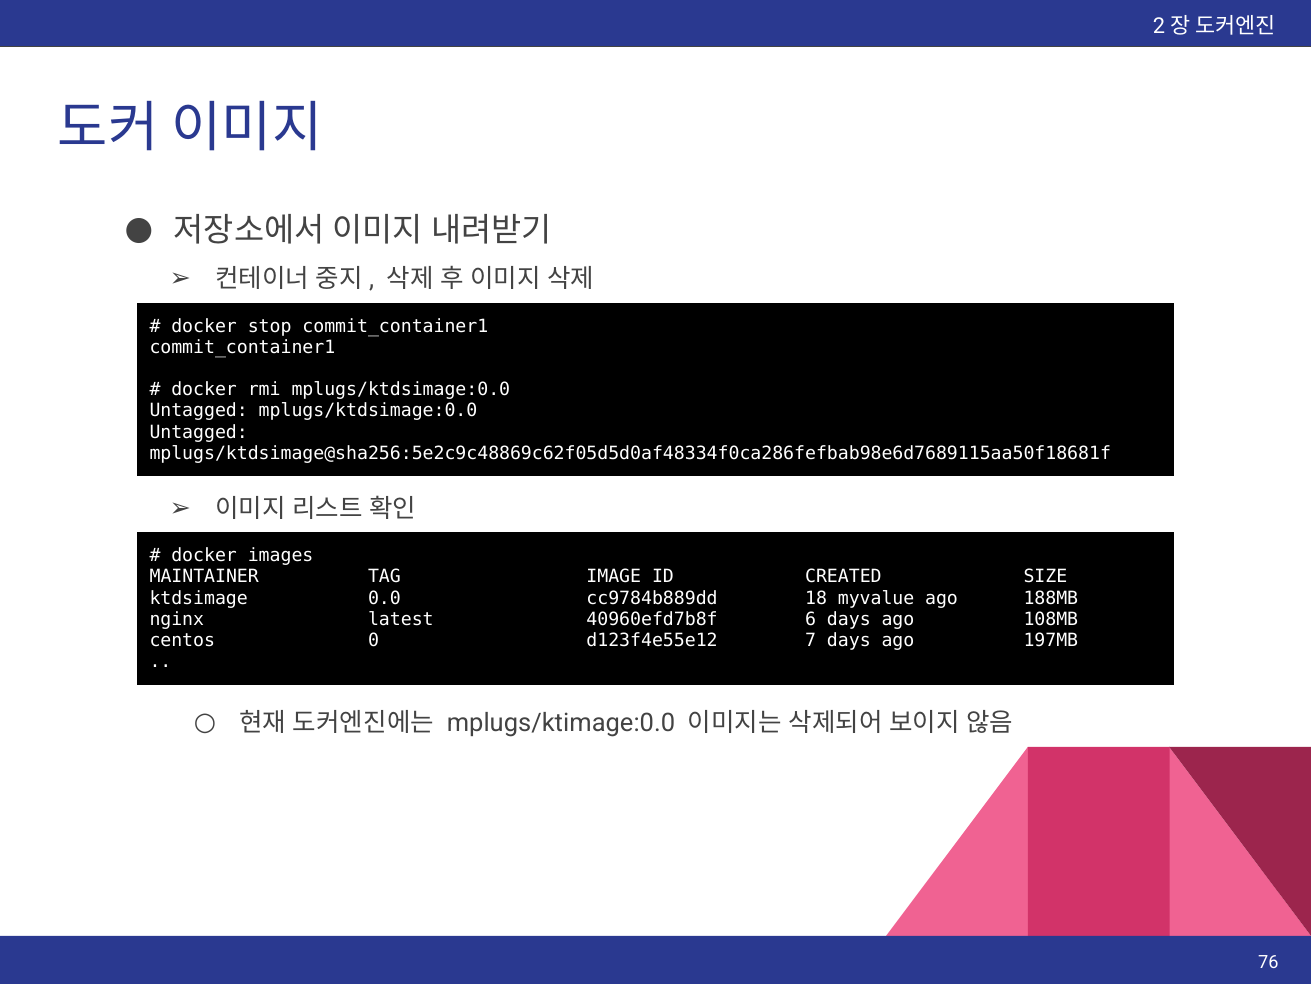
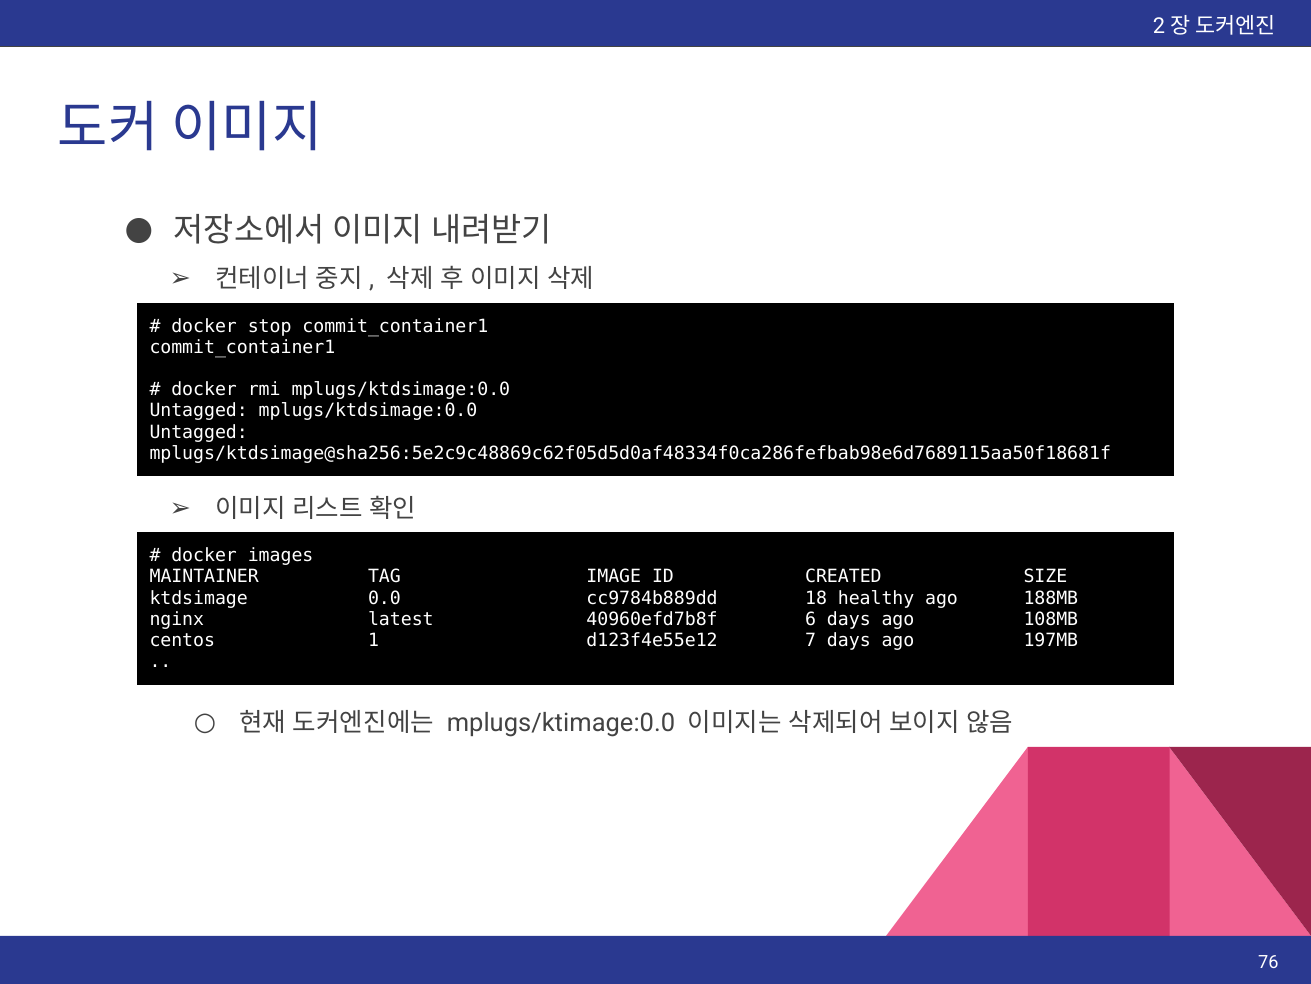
myvalue: myvalue -> healthy (876, 598)
0: 0 -> 1 (374, 640)
